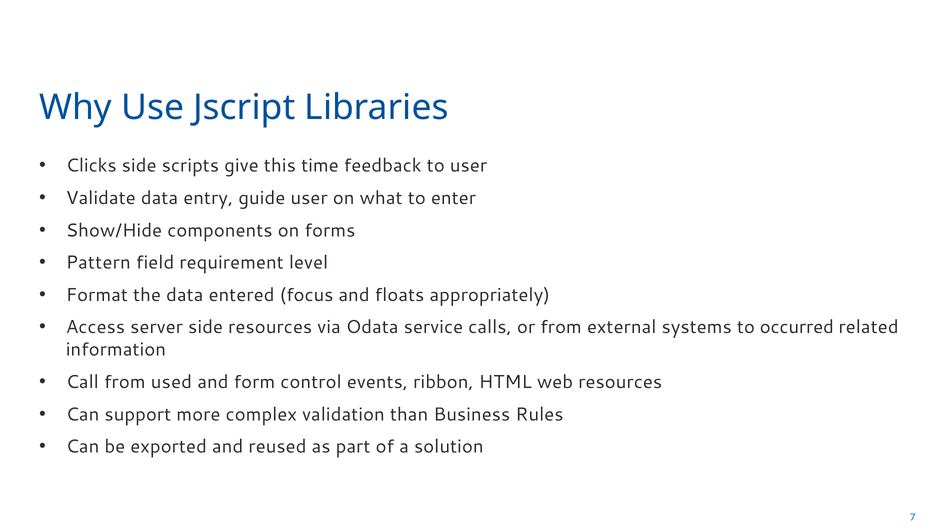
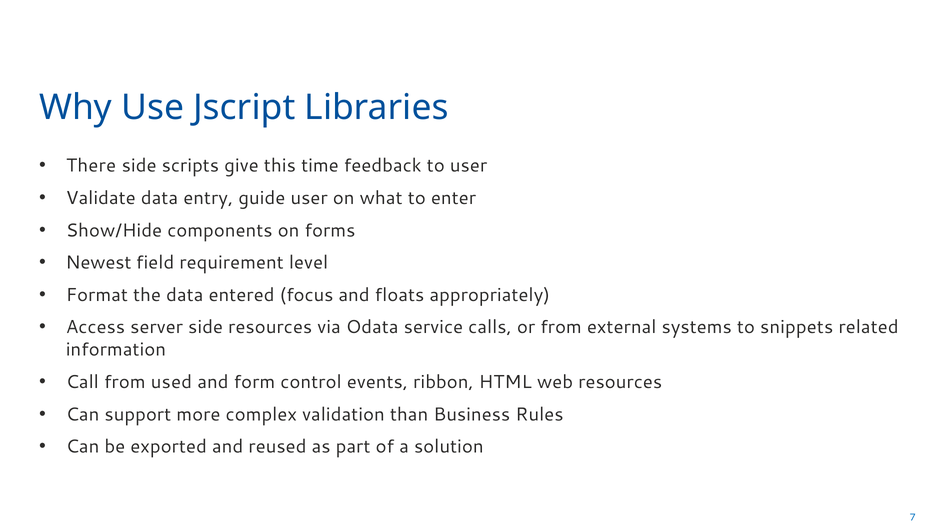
Clicks: Clicks -> There (91, 166)
Pattern: Pattern -> Newest (98, 262)
occurred: occurred -> snippets (797, 327)
